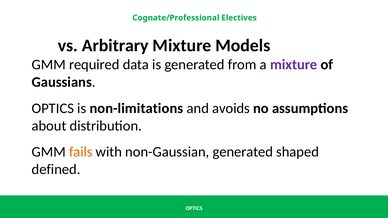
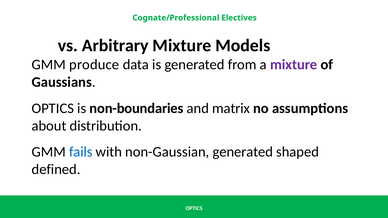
required: required -> produce (94, 65)
non-limitations: non-limitations -> non-boundaries (136, 108)
avoids: avoids -> matrix (231, 108)
fails colour: orange -> blue (81, 152)
